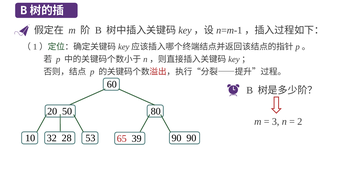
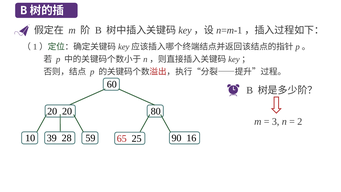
20 50: 50 -> 20 (67, 111)
32: 32 -> 39 (52, 138)
53: 53 -> 59 (90, 138)
90 90: 90 -> 16 (191, 138)
39: 39 -> 25 (137, 138)
